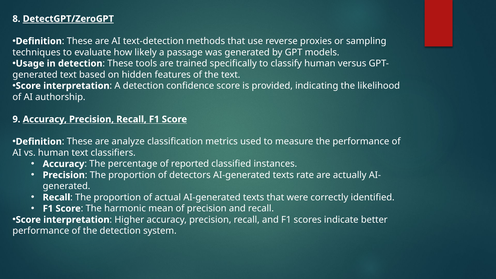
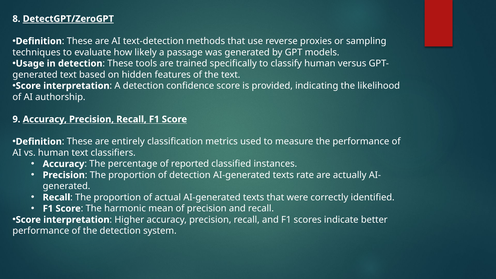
analyze: analyze -> entirely (128, 142)
of detectors: detectors -> detection (190, 175)
